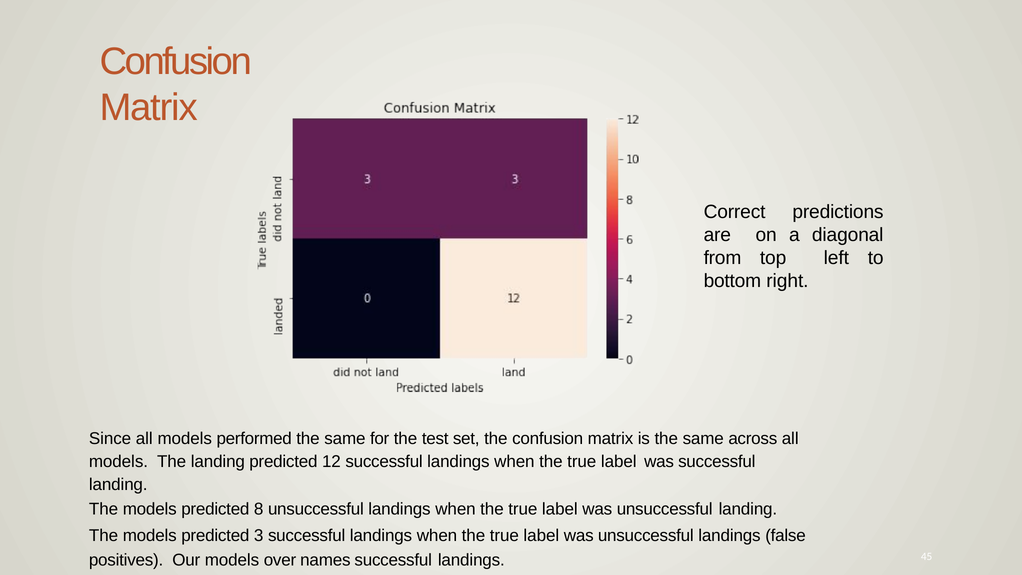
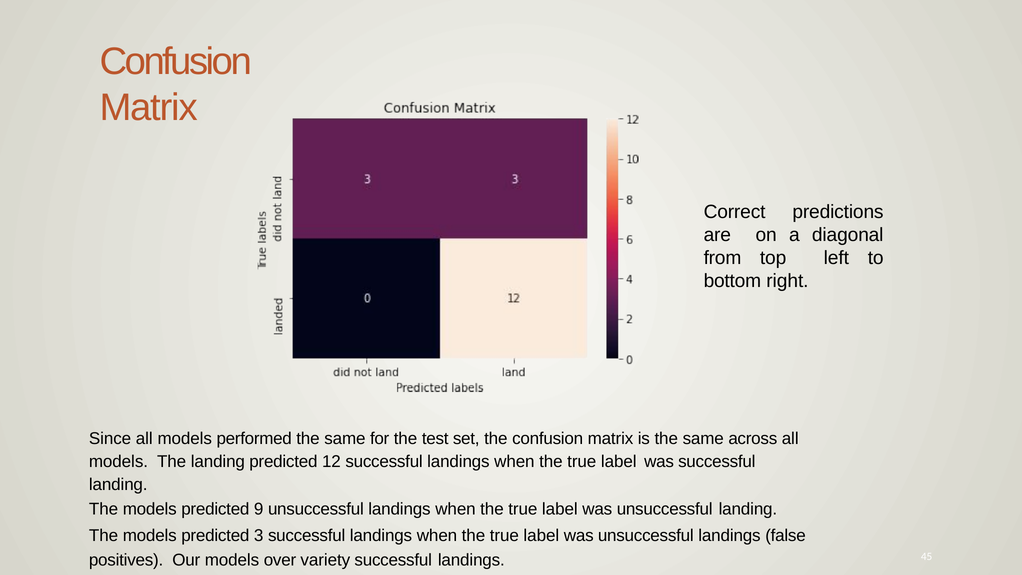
8: 8 -> 9 (259, 509)
names: names -> variety (325, 560)
